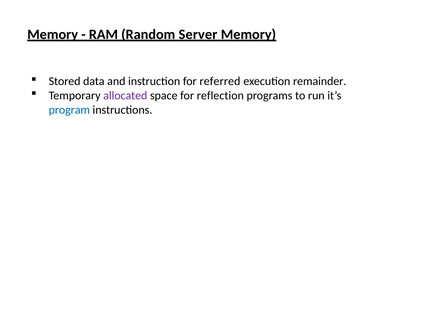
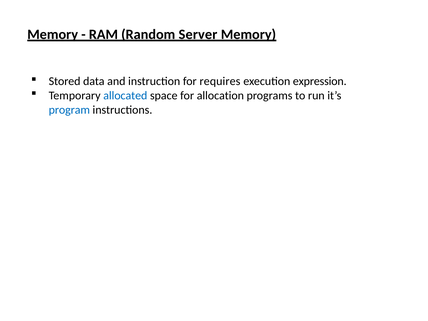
referred: referred -> requires (220, 81)
remainder: remainder -> expression (320, 81)
allocated colour: purple -> blue (125, 96)
reflection: reflection -> allocation (220, 96)
